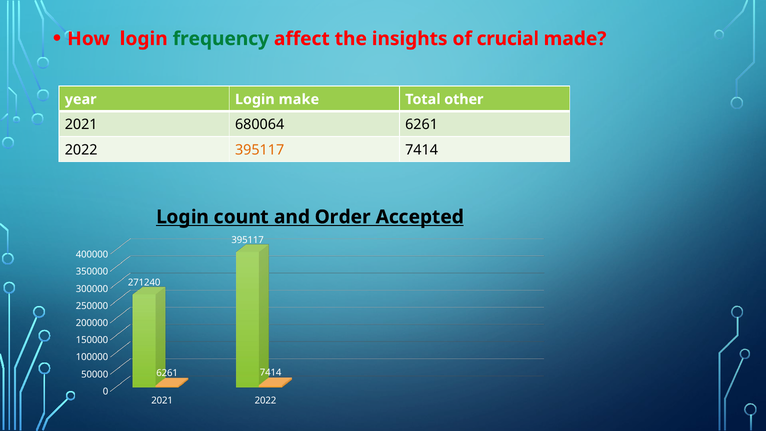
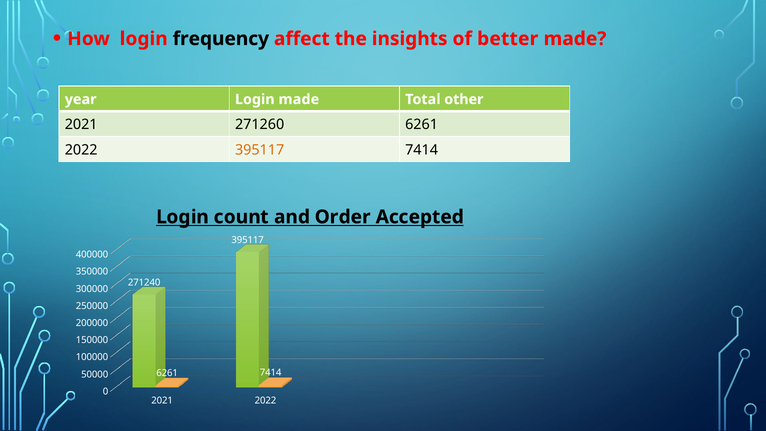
frequency colour: green -> black (221, 39)
crucial: crucial -> better (508, 39)
Login make: make -> made (299, 99)
680064: 680064 -> 271260 (260, 125)
